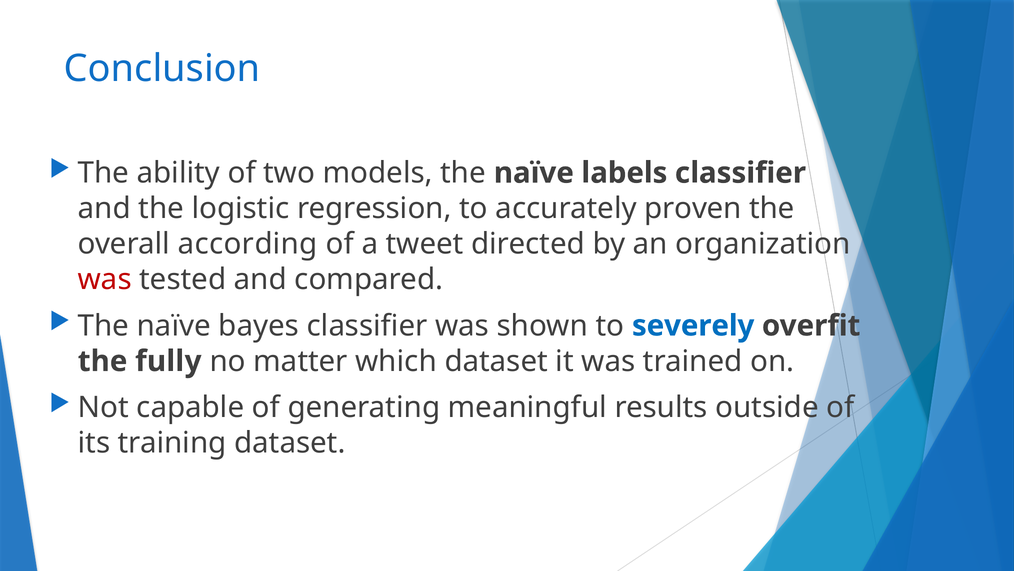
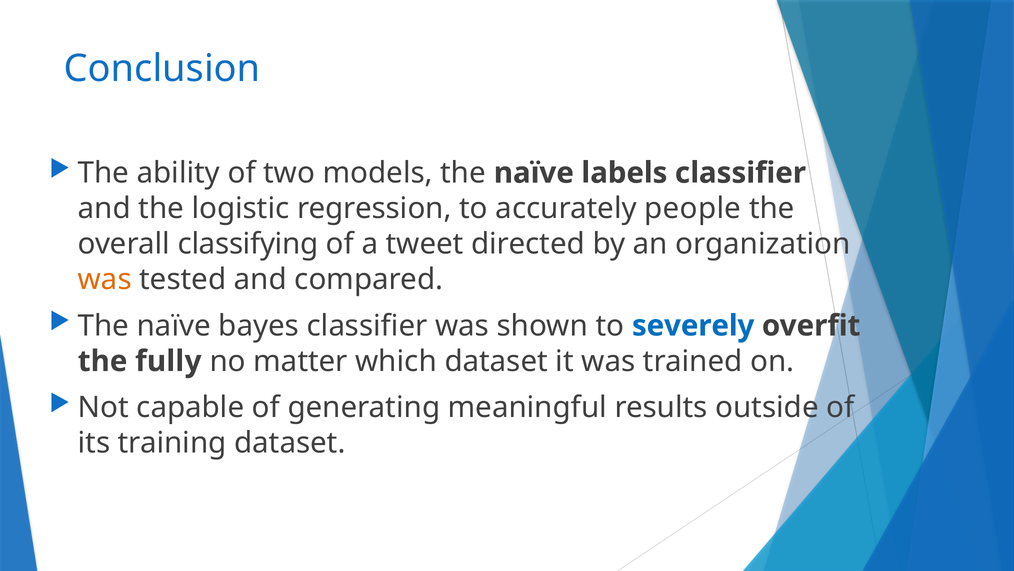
proven: proven -> people (693, 208)
according: according -> classifying (248, 244)
was colour: red -> orange (105, 279)
